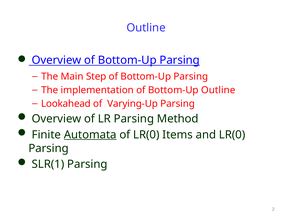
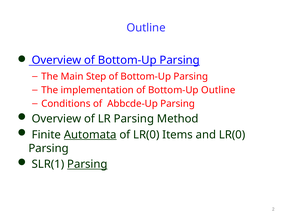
Lookahead: Lookahead -> Conditions (66, 104)
Varying-Up: Varying-Up -> Abbcde-Up (133, 104)
Parsing underline: none -> present (87, 164)
